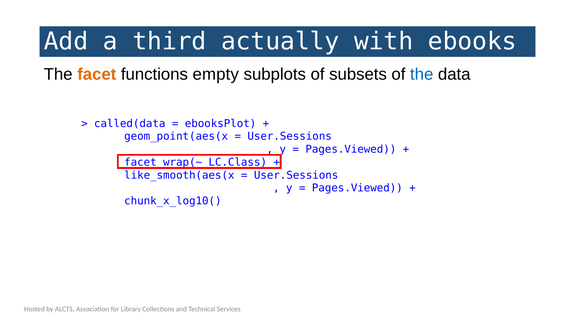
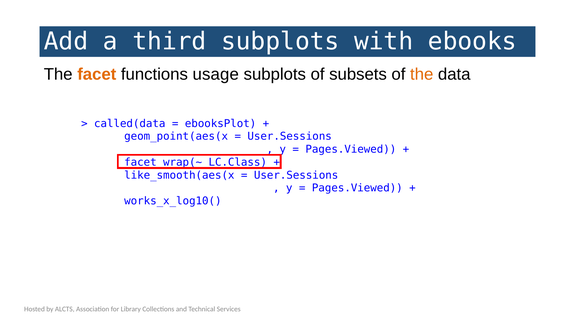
third actually: actually -> subplots (280, 42)
empty: empty -> usage (216, 74)
the colour: blue -> orange (422, 74)
chunk_x_log10(: chunk_x_log10( -> works_x_log10( (173, 201)
